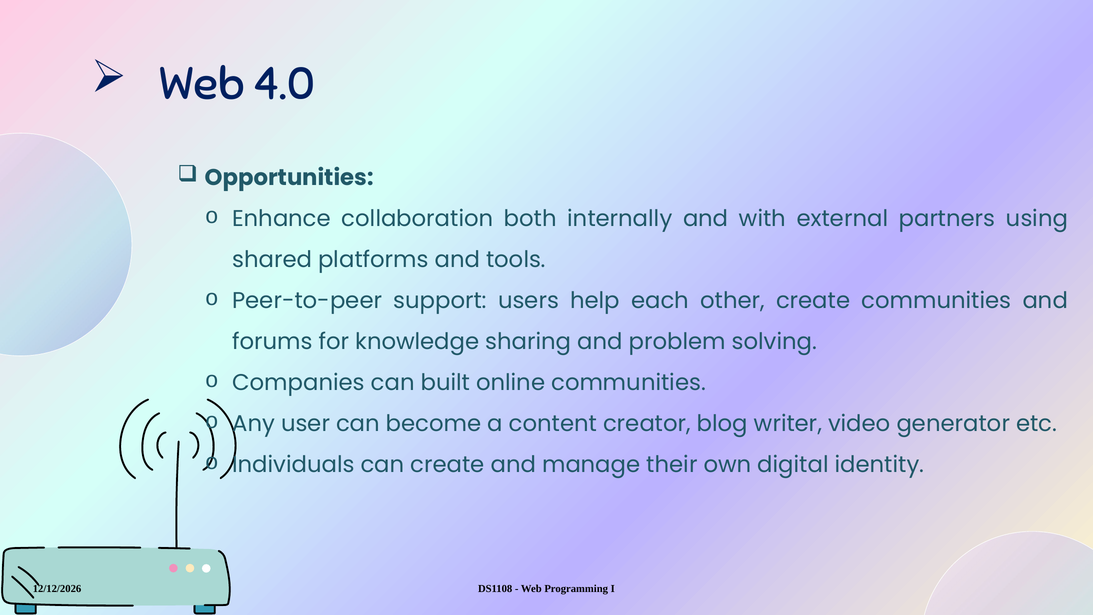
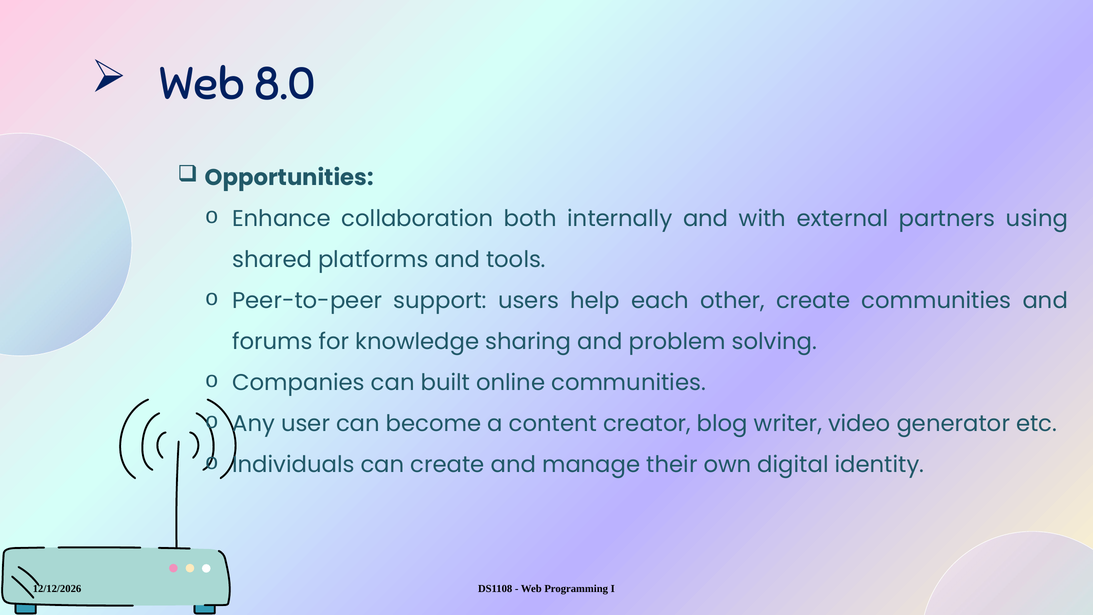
4.0: 4.0 -> 8.0 (285, 84)
